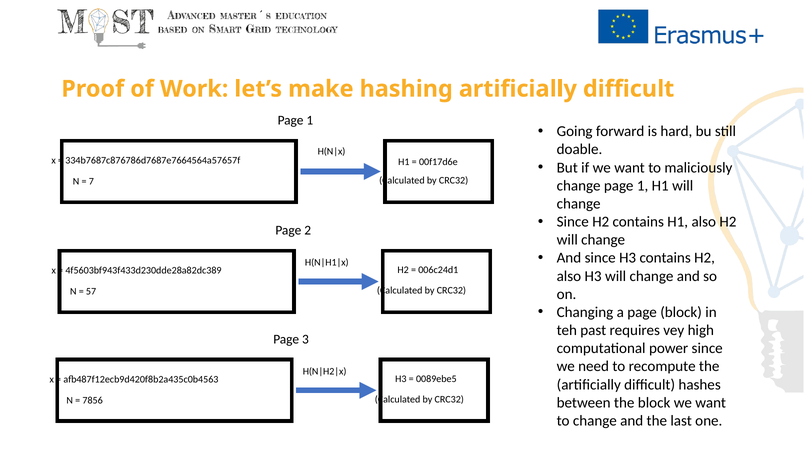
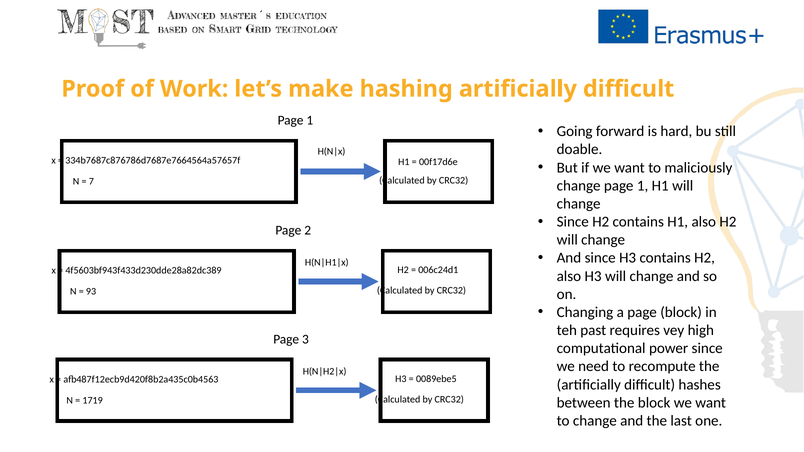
57: 57 -> 93 (91, 292)
7856: 7856 -> 1719 (93, 401)
